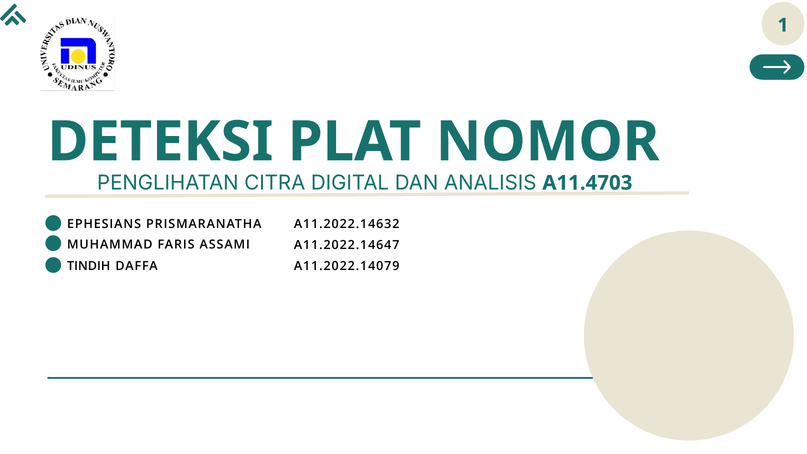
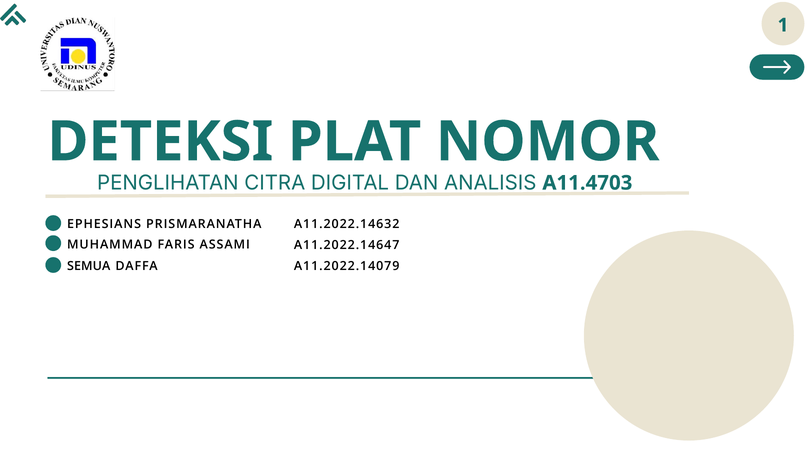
TINDIH: TINDIH -> SEMUA (89, 266)
